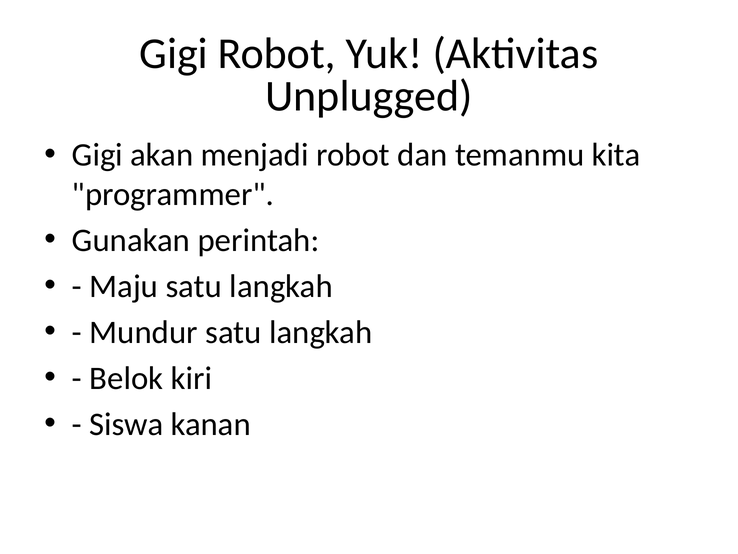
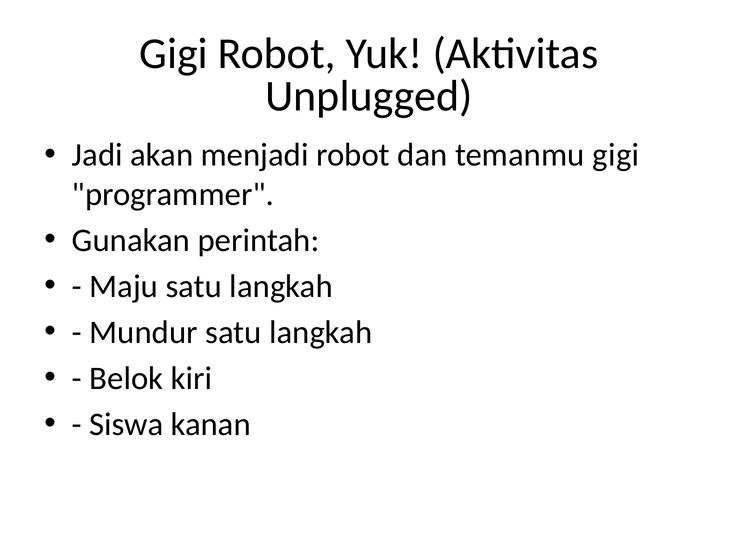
Gigi: Gigi -> Jadi (97, 155)
temanmu kita: kita -> gigi (616, 155)
